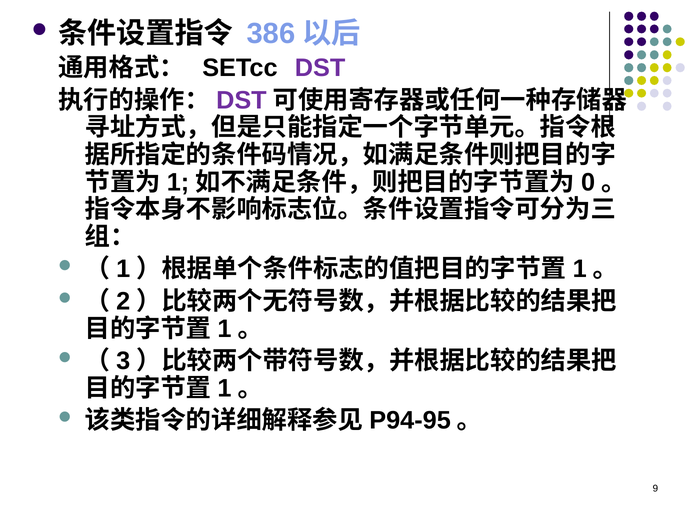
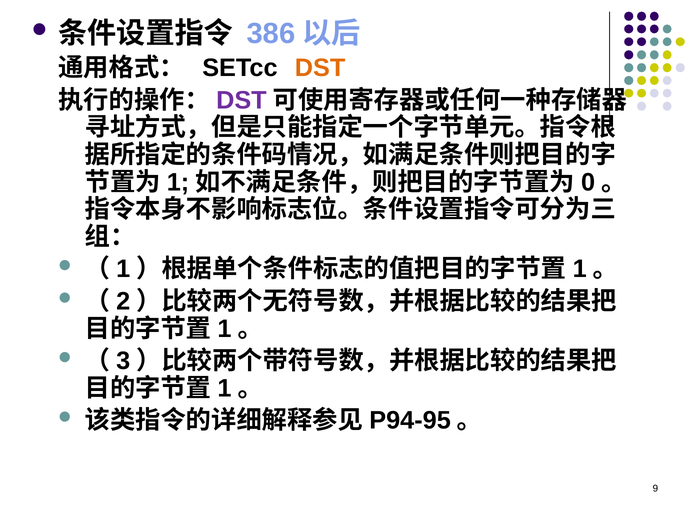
DST colour: purple -> orange (320, 68)
